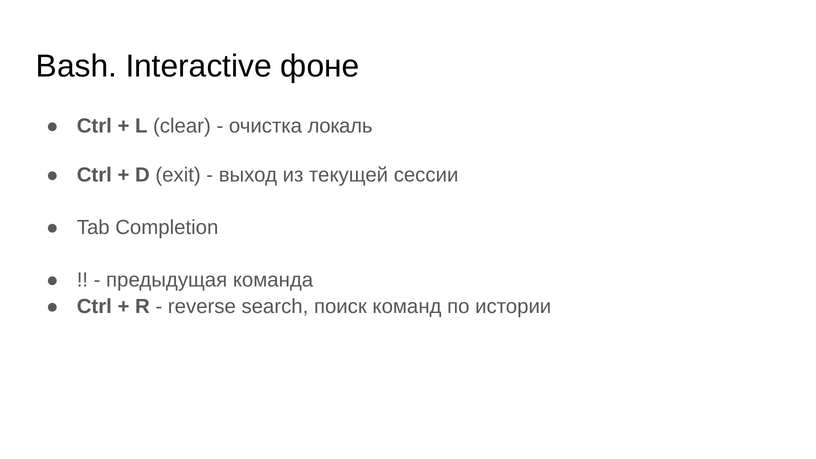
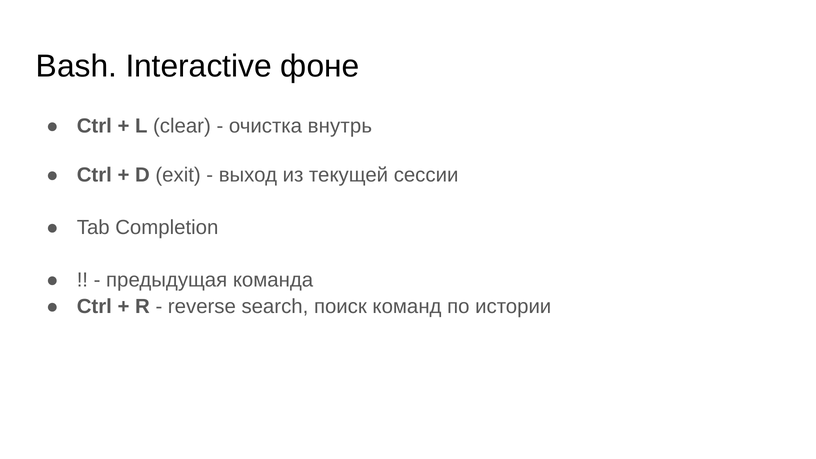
локаль: локаль -> внутрь (340, 126)
